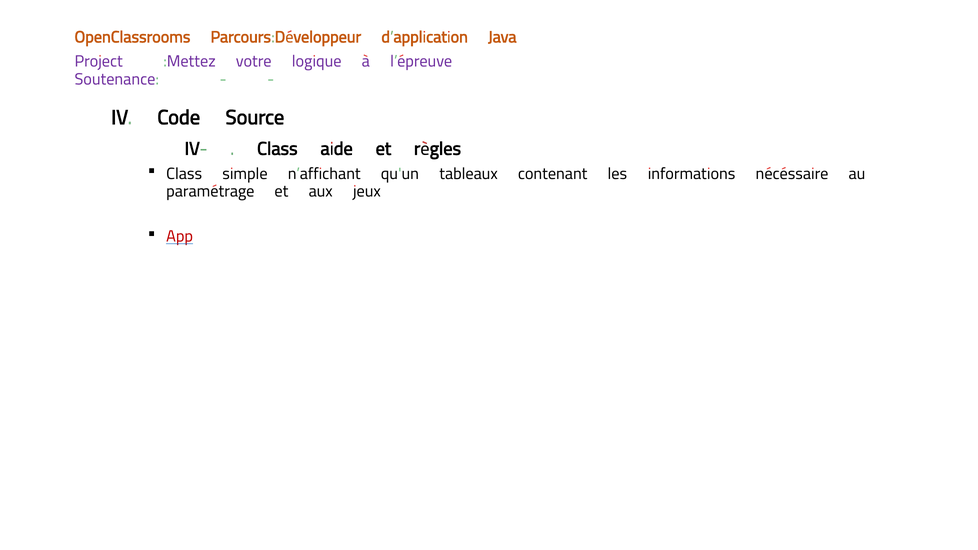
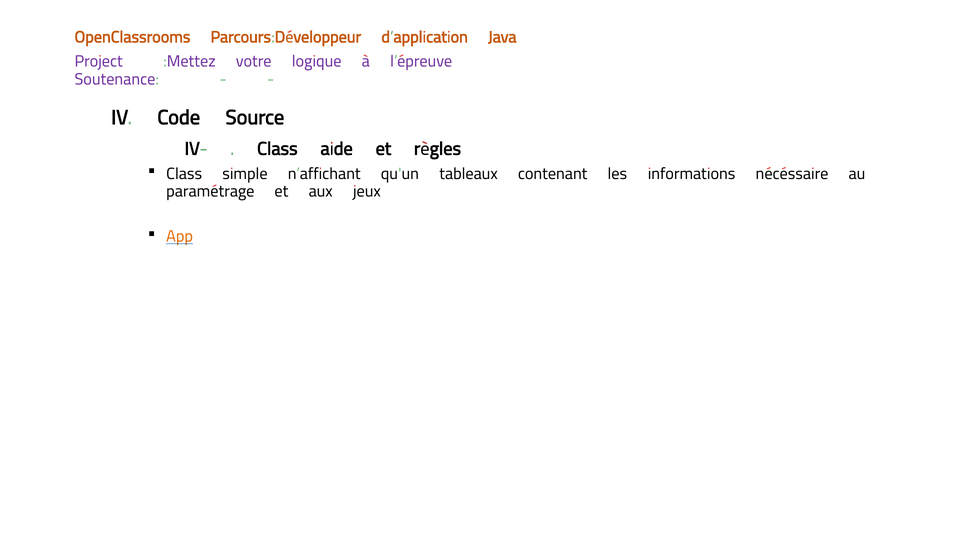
App colour: red -> orange (180, 237)
